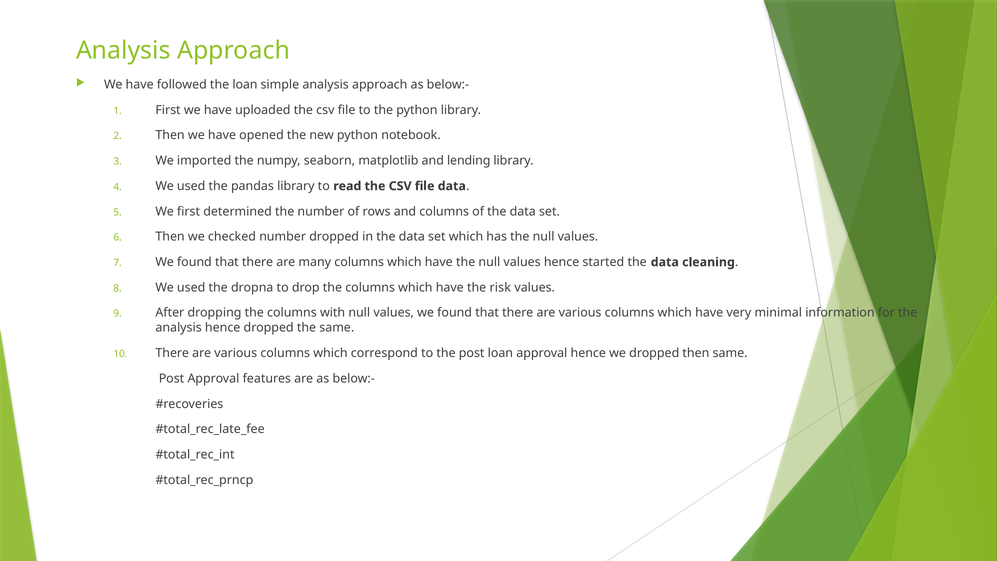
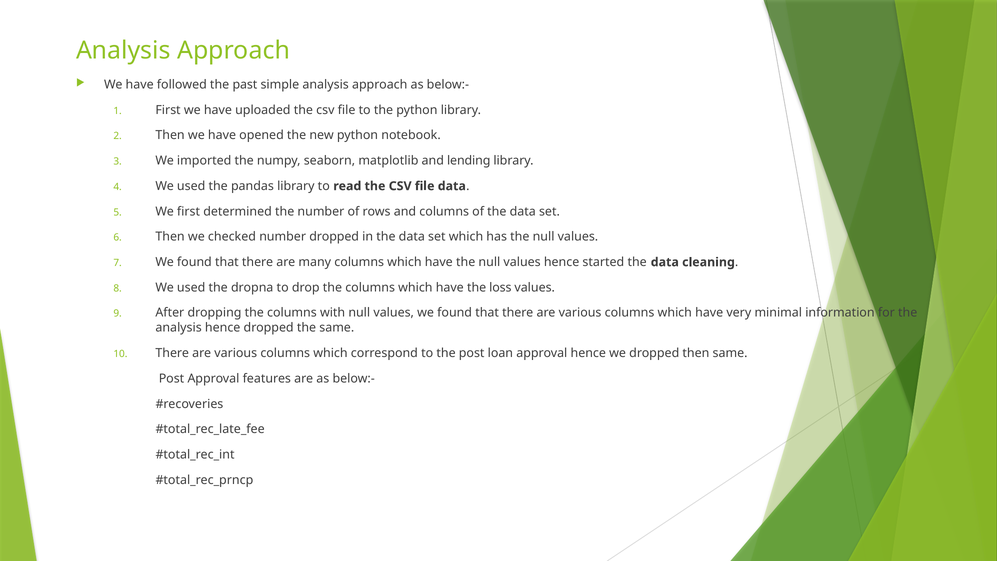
the loan: loan -> past (245, 85)
risk: risk -> loss (500, 287)
